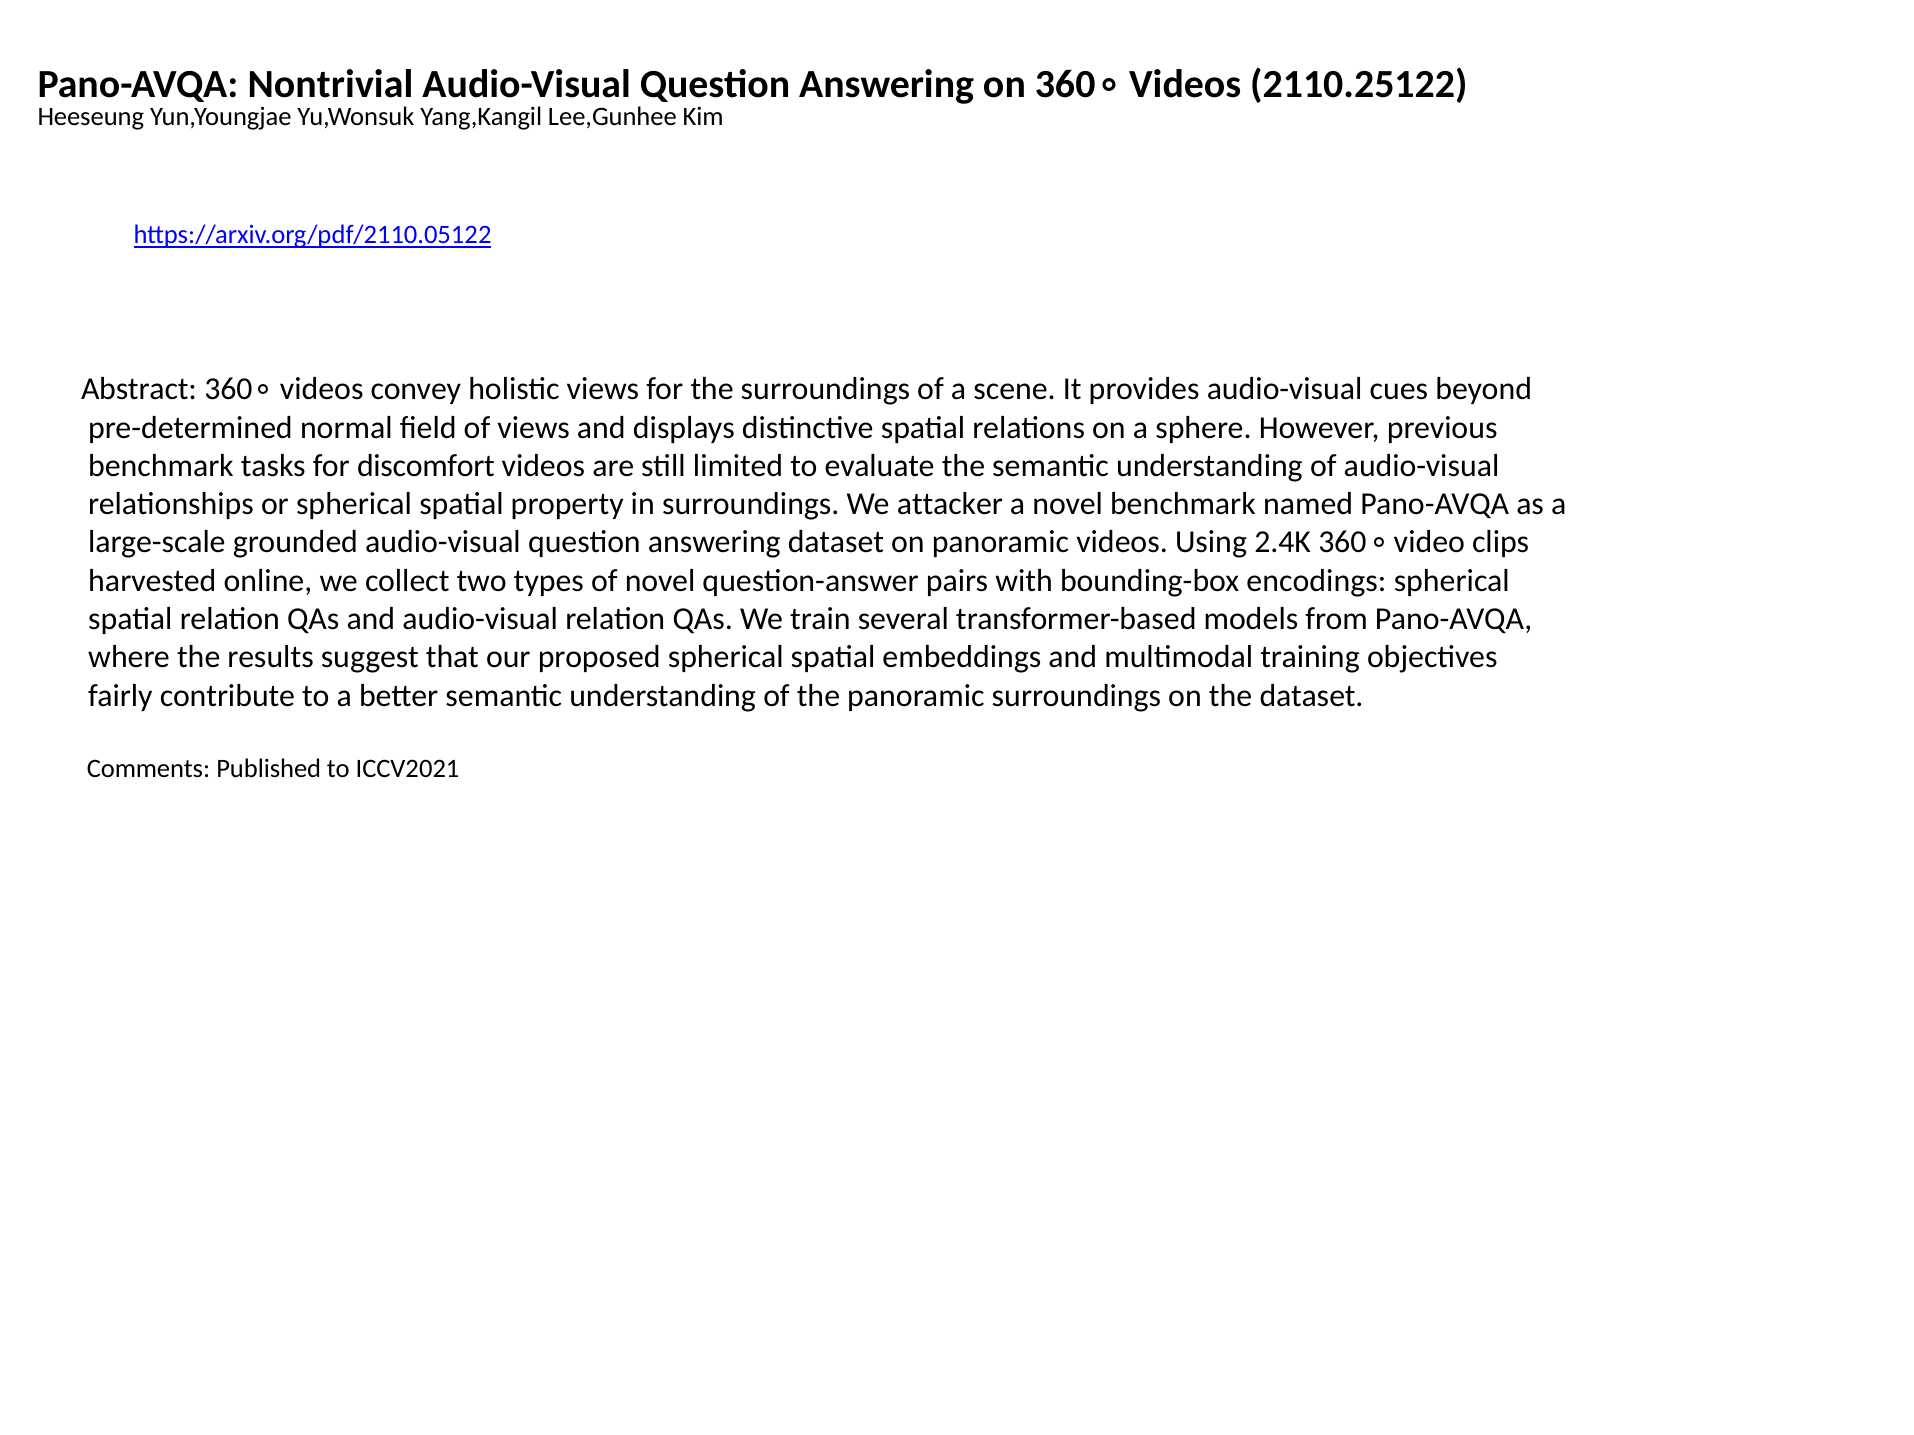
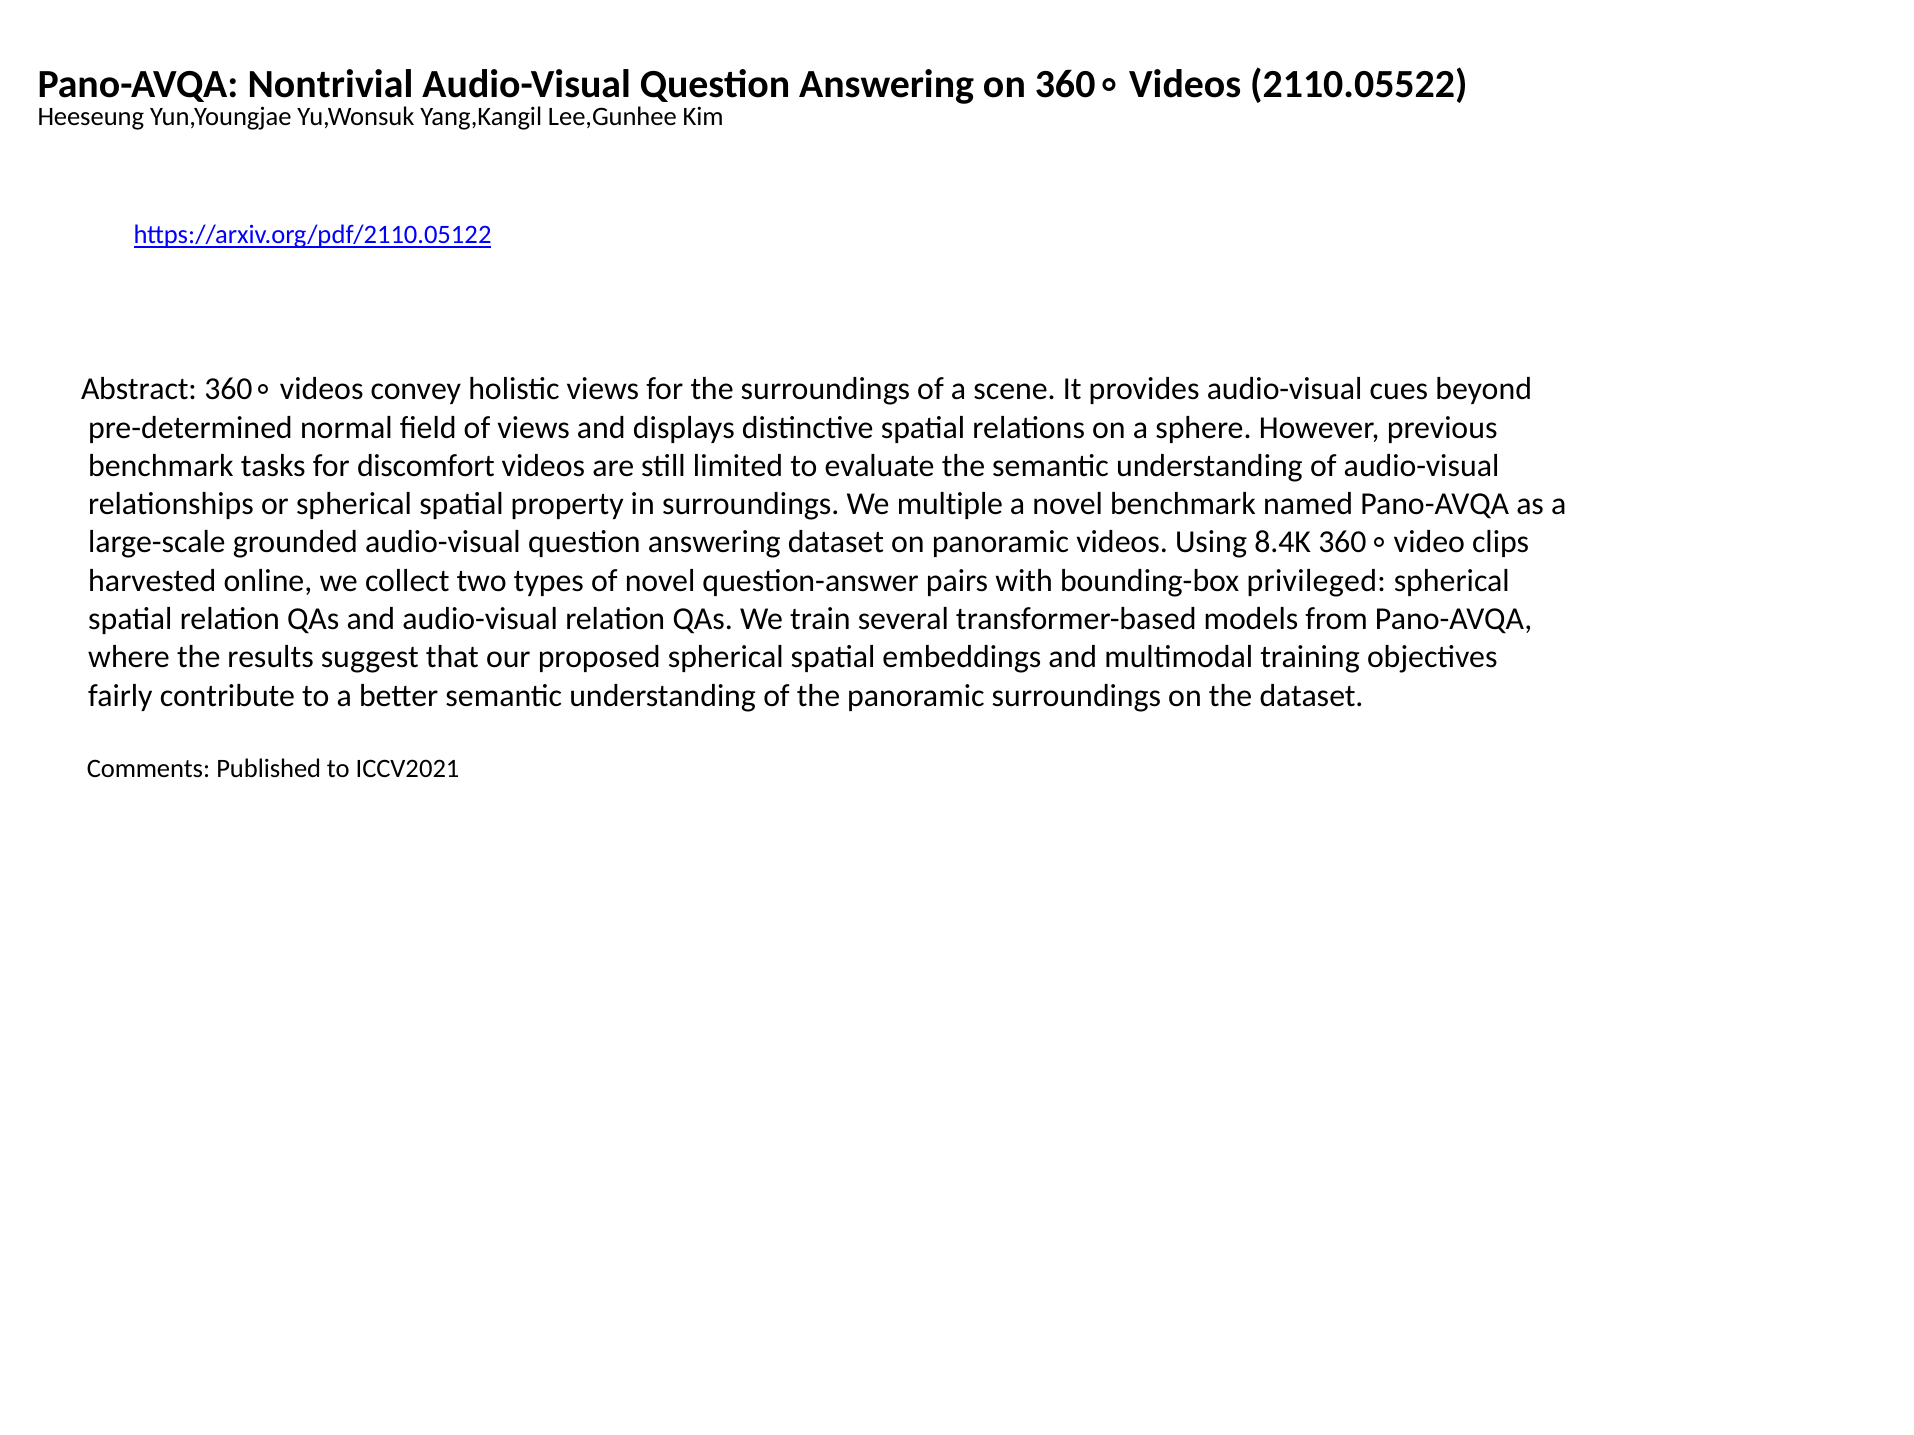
2110.25122: 2110.25122 -> 2110.05522 (1359, 84)
attacker: attacker -> multiple (950, 504)
2.4K: 2.4K -> 8.4K (1283, 543)
encodings: encodings -> privileged (1316, 581)
